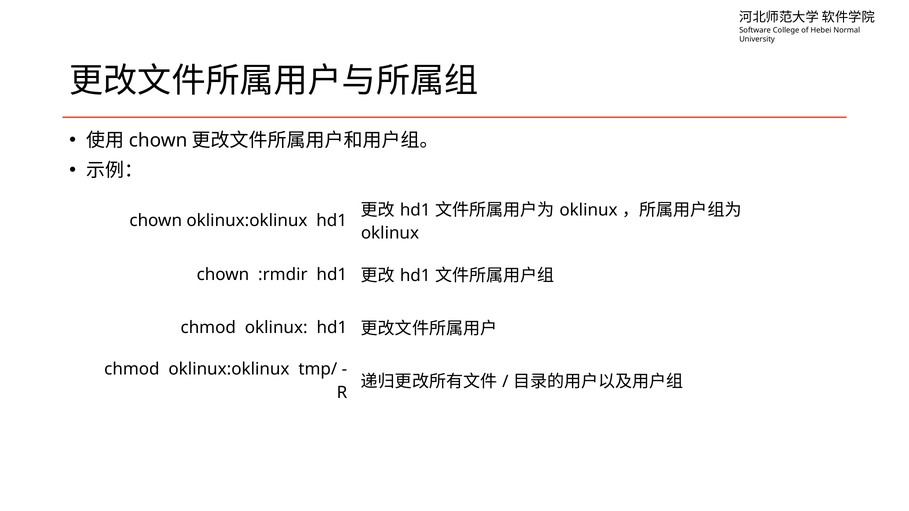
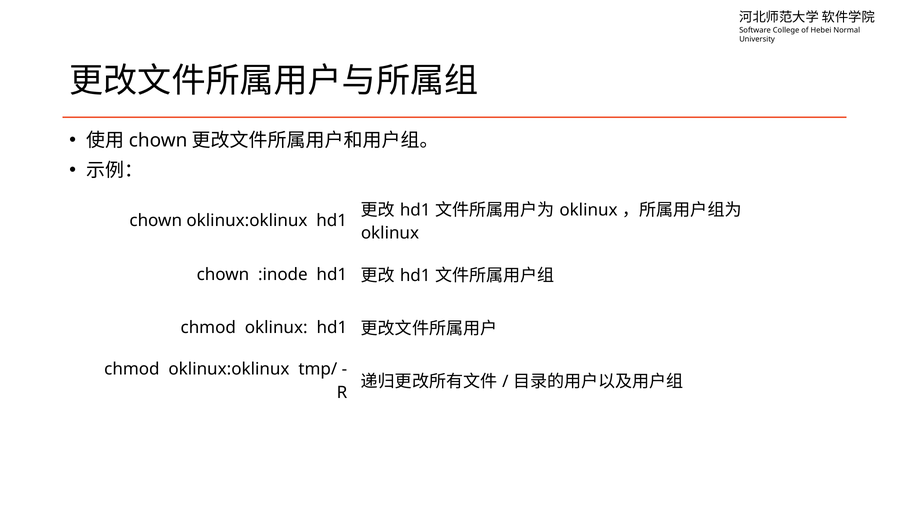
:rmdir: :rmdir -> :inode (283, 275)
